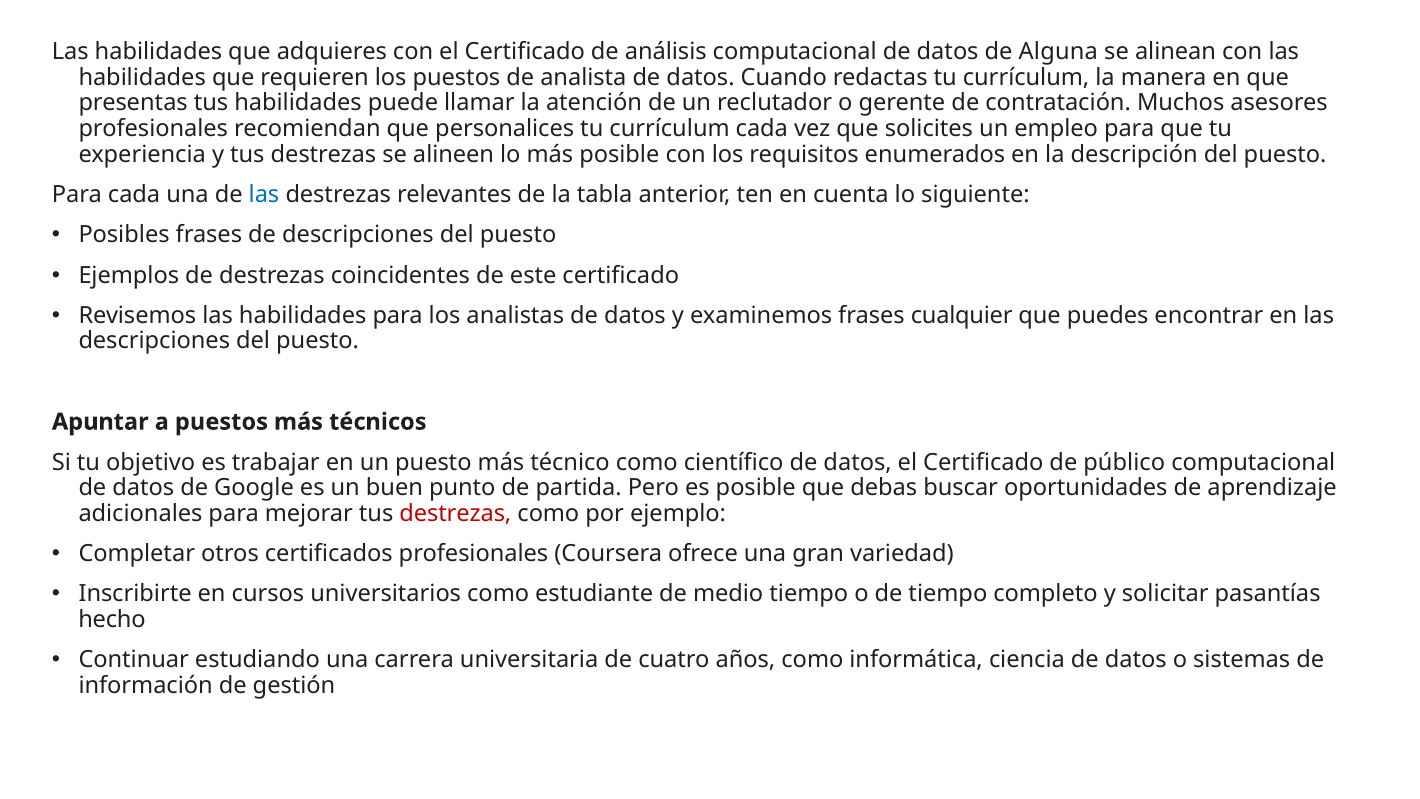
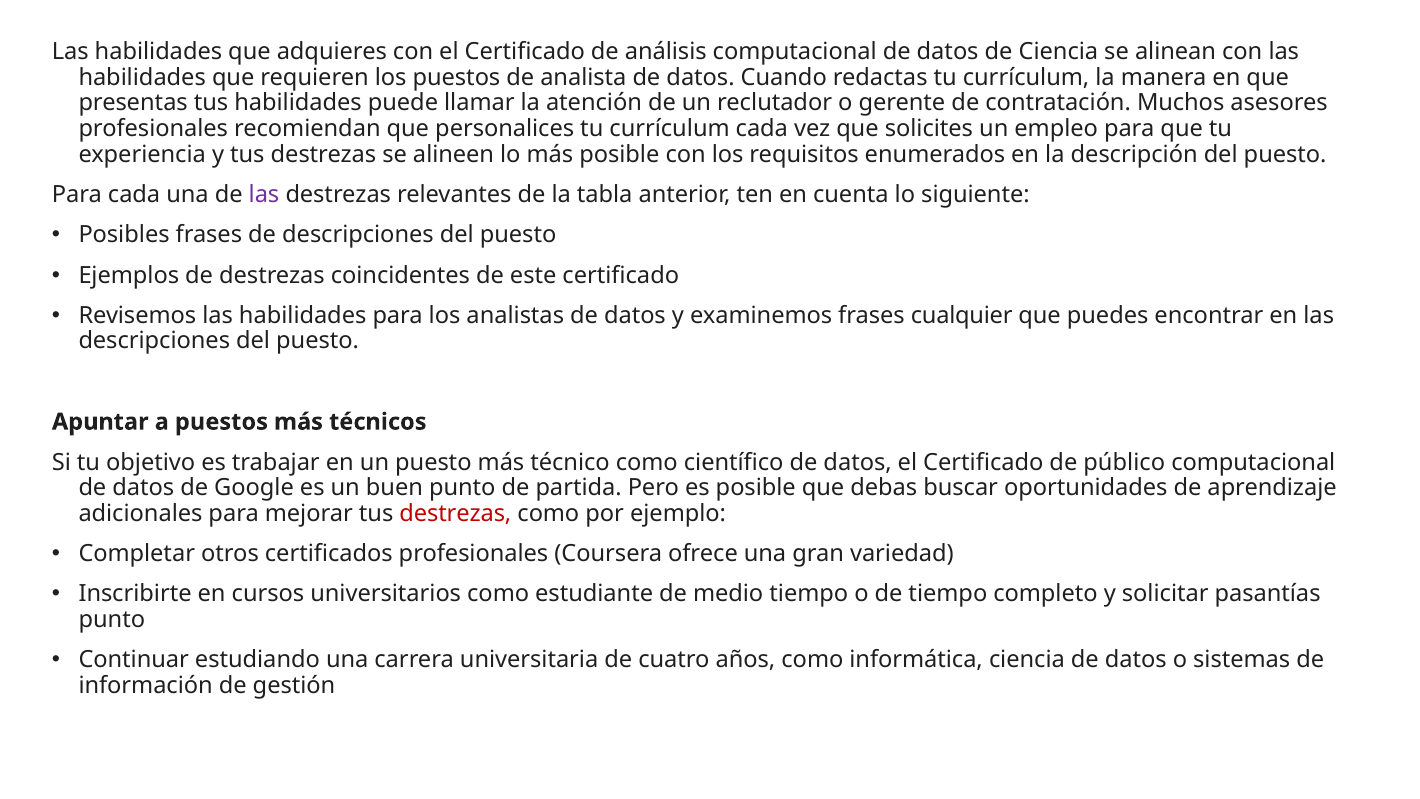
de Alguna: Alguna -> Ciencia (1058, 52)
las colour: blue -> purple (264, 195)
hecho: hecho -> punto (112, 619)
